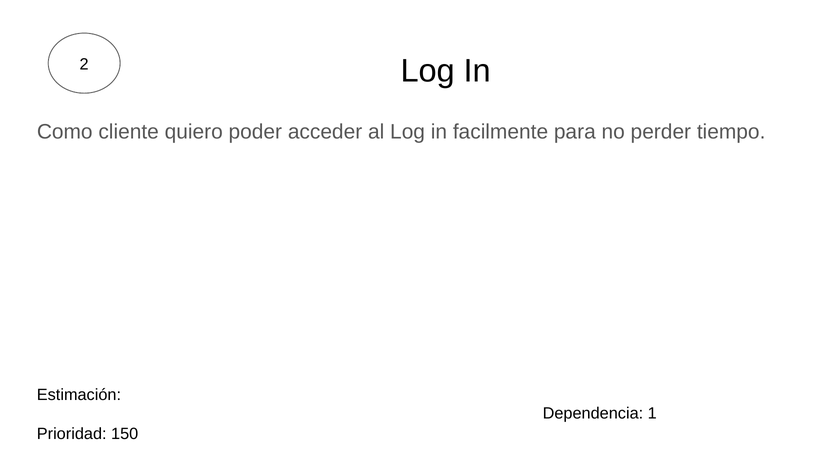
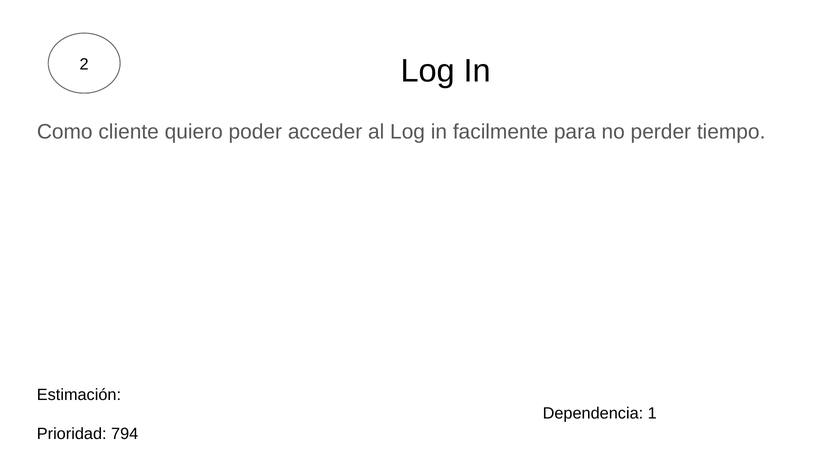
150: 150 -> 794 (125, 434)
